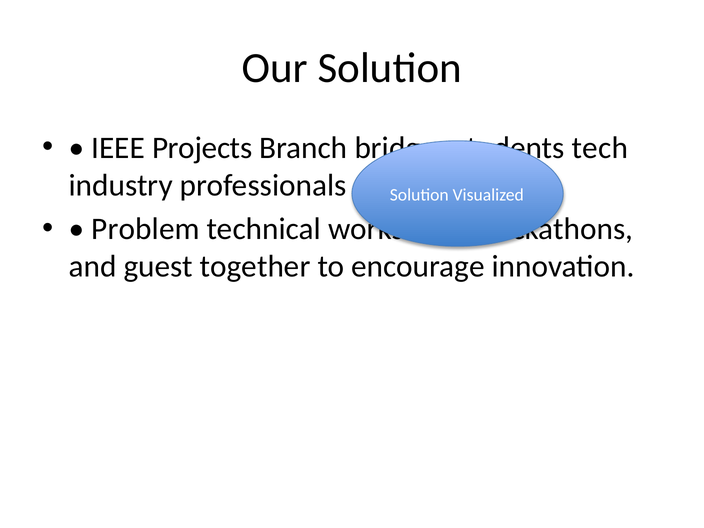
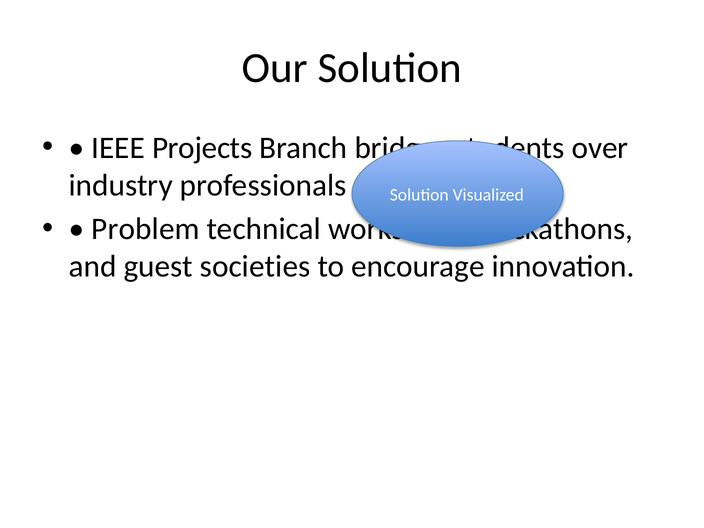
tech: tech -> over (600, 148)
together: together -> societies (255, 267)
